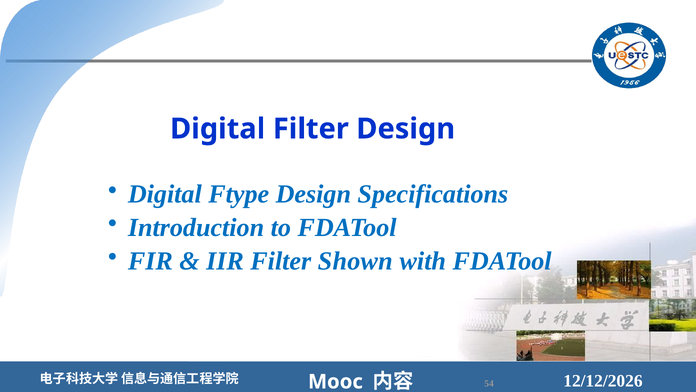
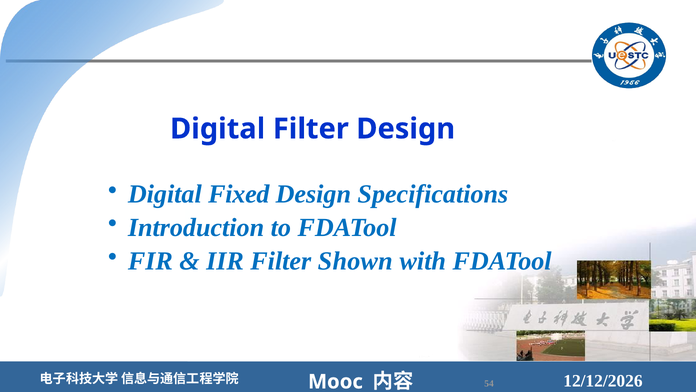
Ftype: Ftype -> Fixed (239, 194)
